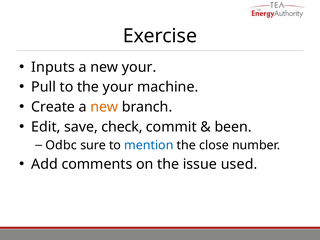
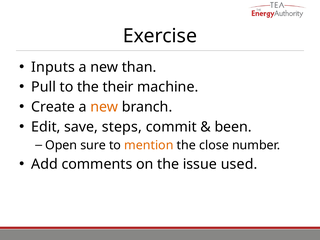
new your: your -> than (139, 67)
the your: your -> their (118, 87)
check: check -> steps (122, 127)
Odbc: Odbc -> Open (61, 145)
mention colour: blue -> orange (149, 145)
